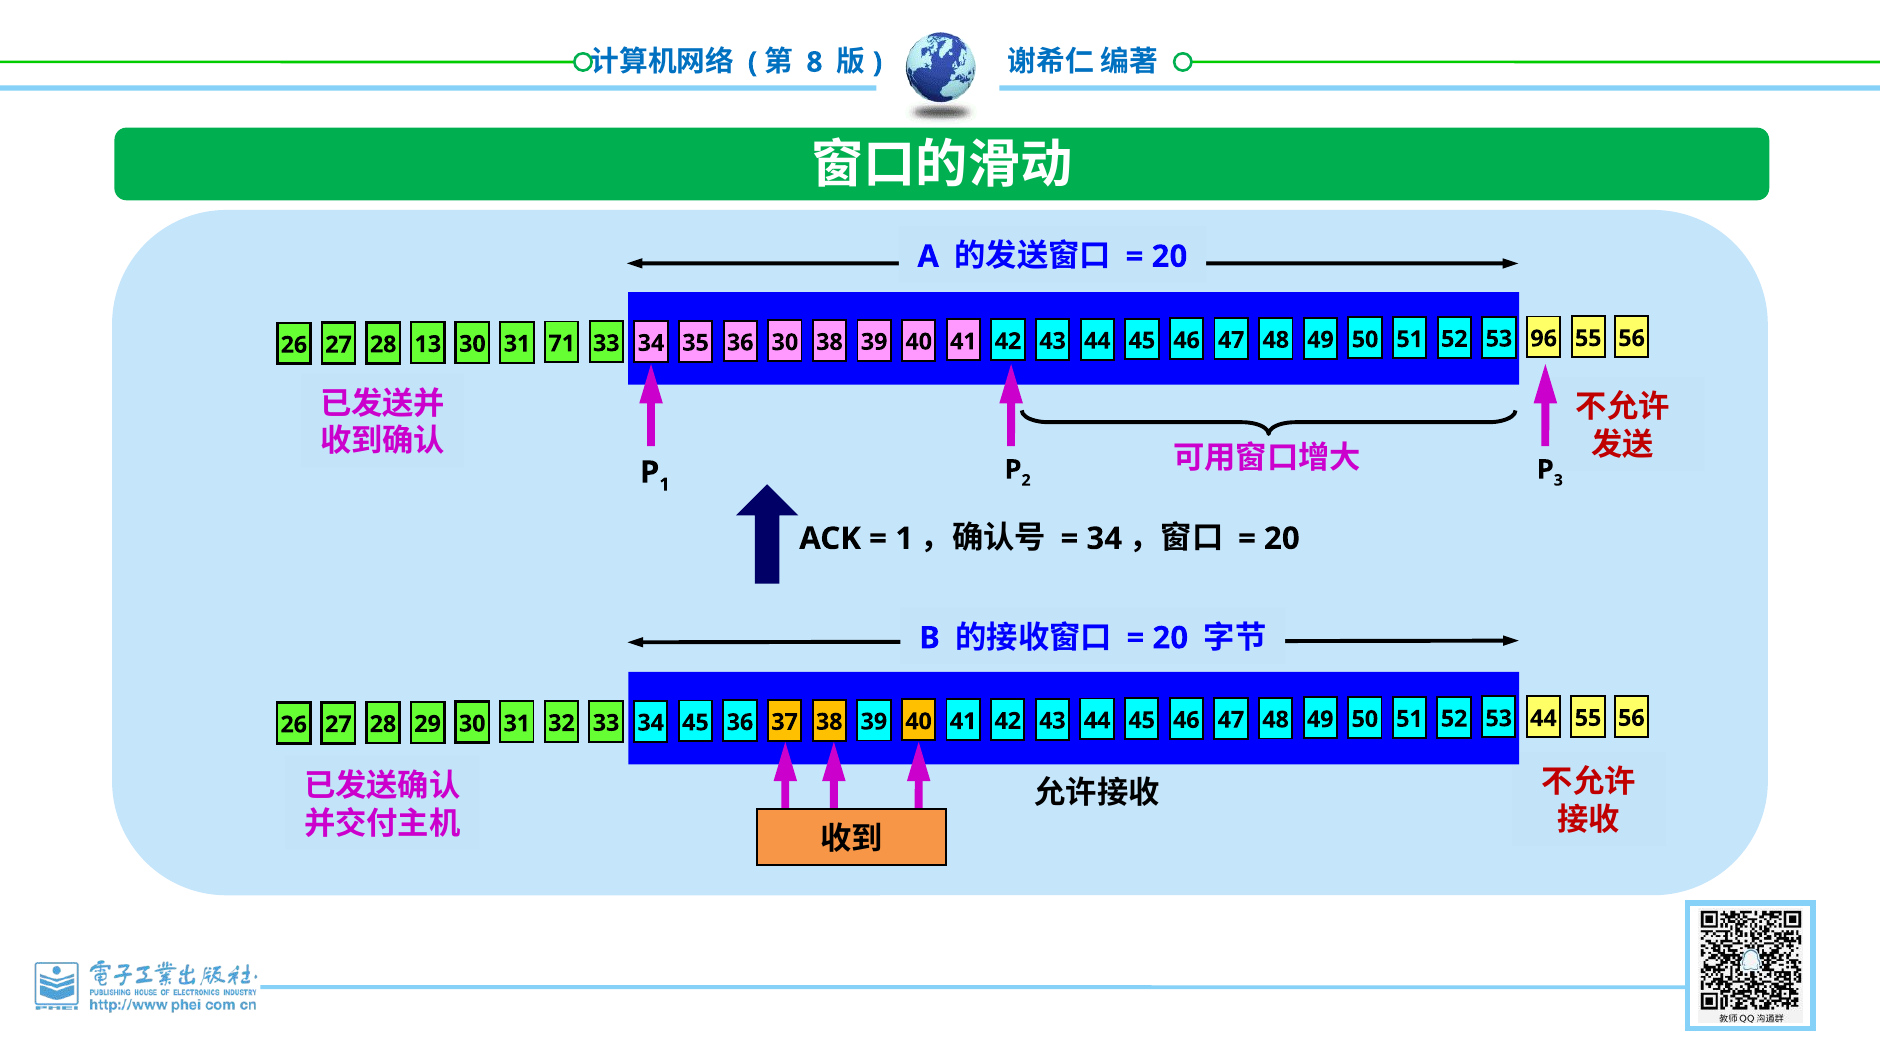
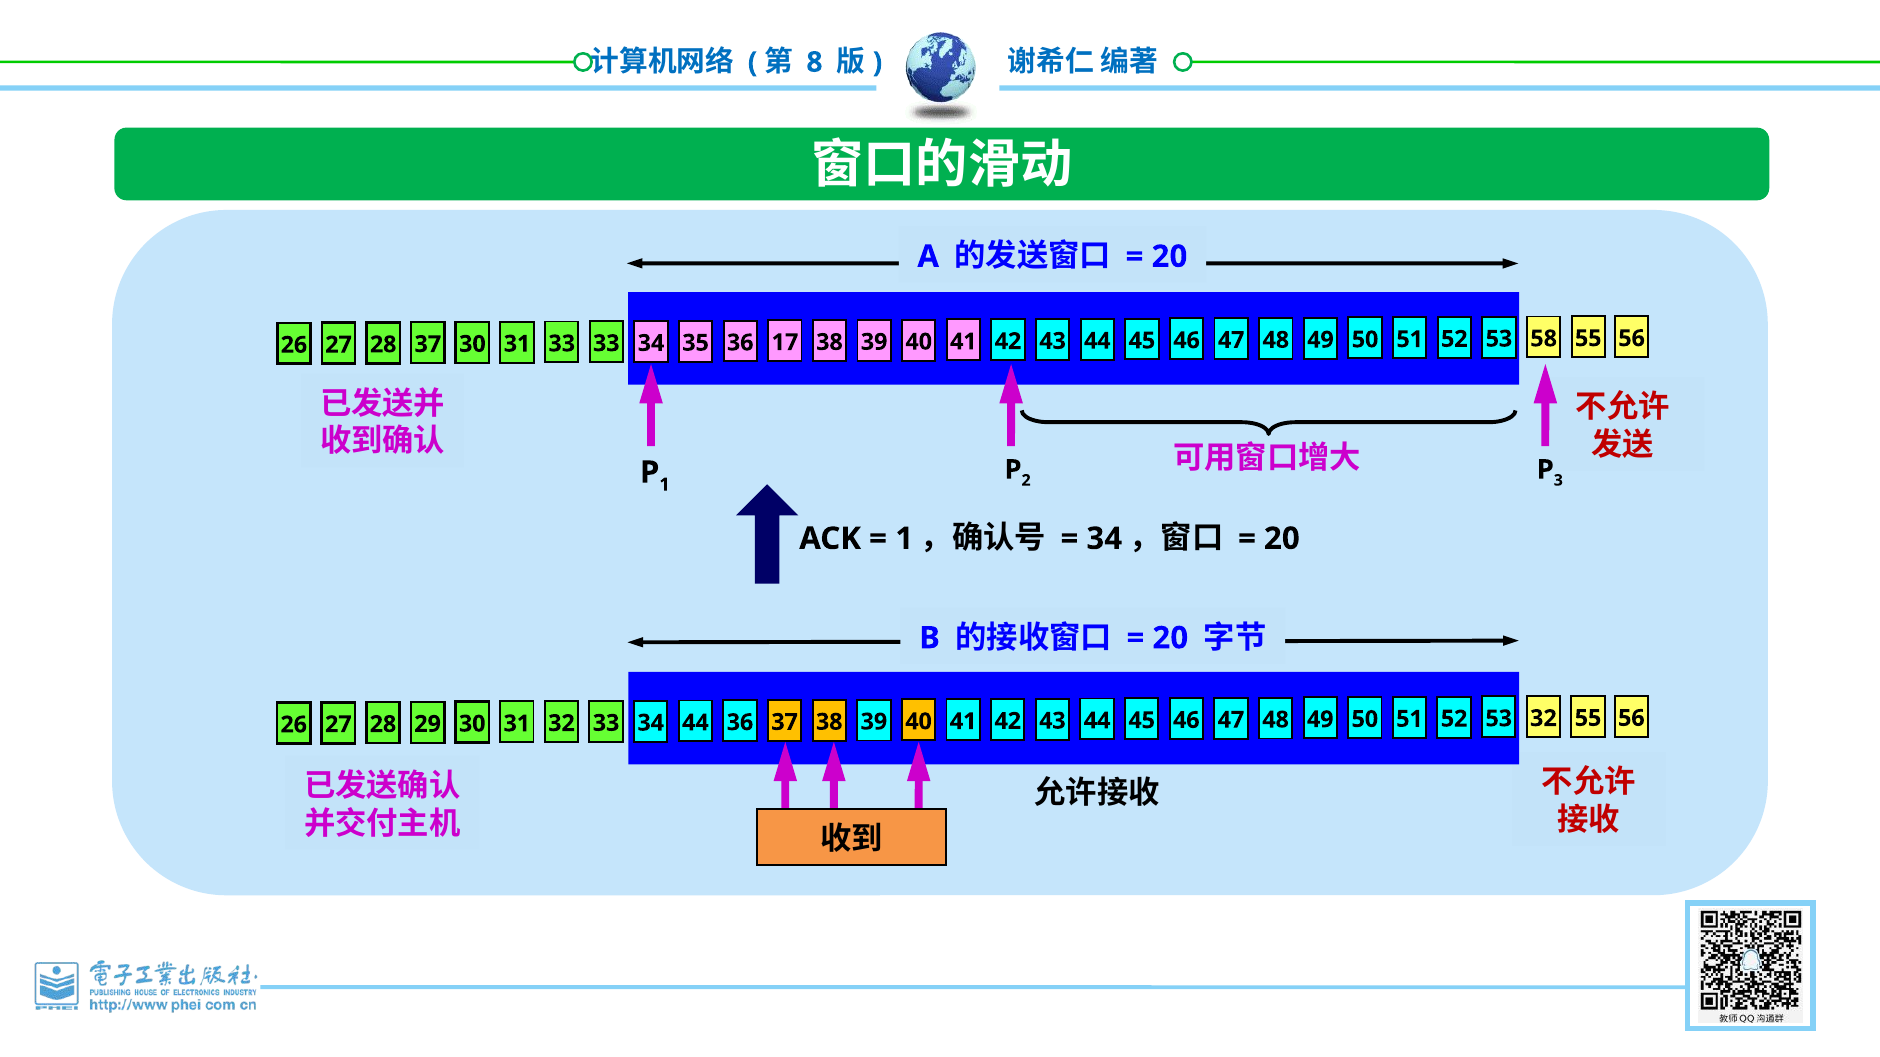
28 13: 13 -> 37 (428, 344)
31 71: 71 -> 33 (562, 344)
36 30: 30 -> 17 (785, 343)
96: 96 -> 58 (1544, 339)
34 45: 45 -> 44 (695, 723)
53 44: 44 -> 32 (1543, 719)
